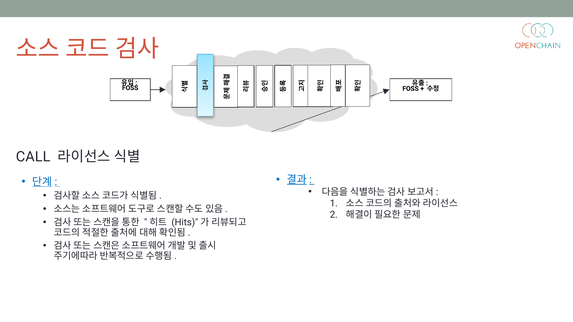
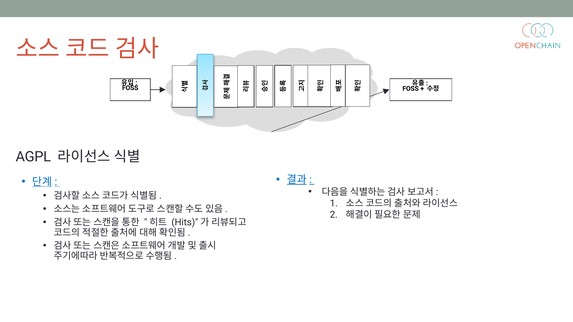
CALL: CALL -> AGPL (33, 157)
